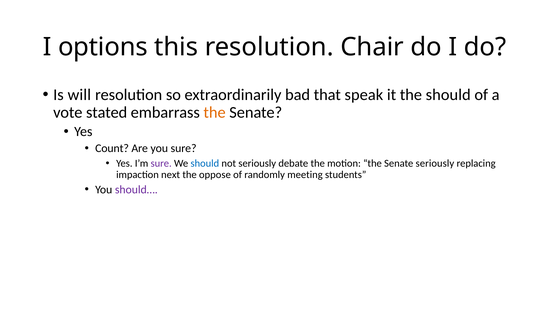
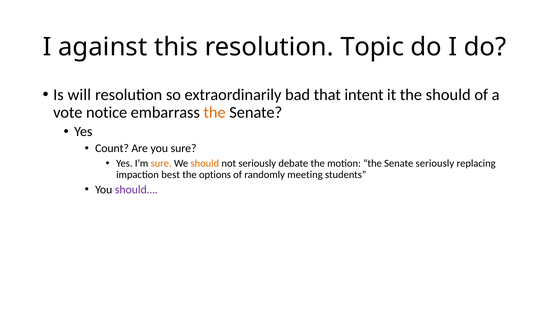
options: options -> against (103, 47)
Chair: Chair -> Topic (372, 47)
speak: speak -> intent (364, 95)
stated: stated -> notice (107, 112)
sure colour: purple -> orange (161, 163)
should colour: blue -> orange (205, 163)
next: next -> best (171, 175)
oppose: oppose -> options (215, 175)
